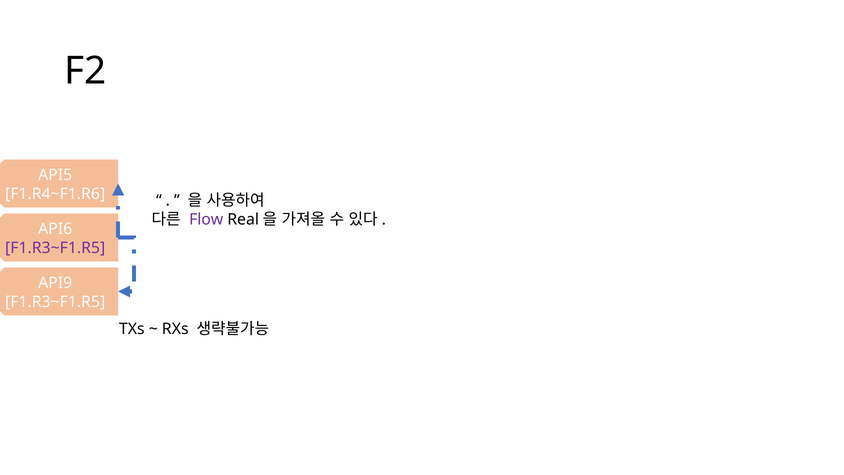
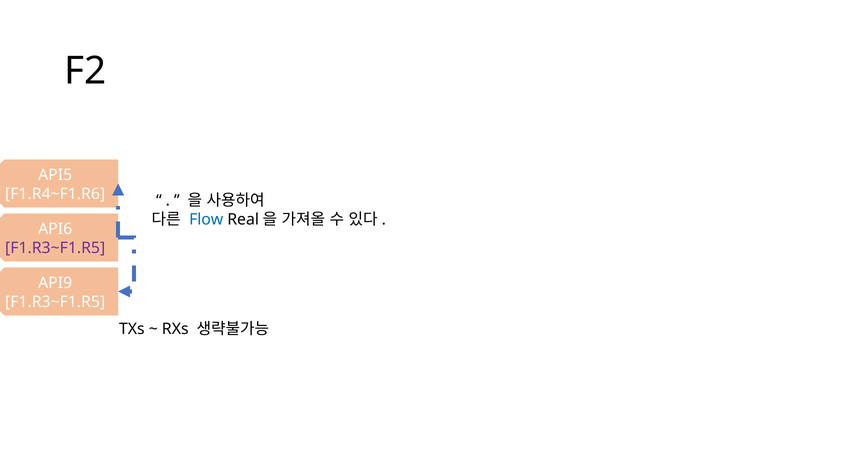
Flow colour: purple -> blue (206, 220)
